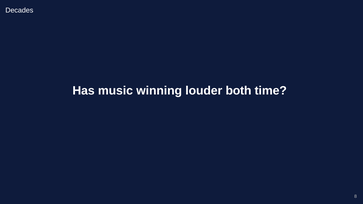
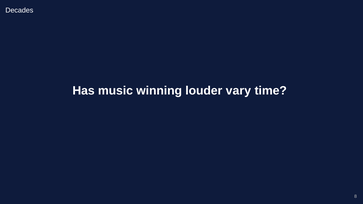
both: both -> vary (238, 91)
